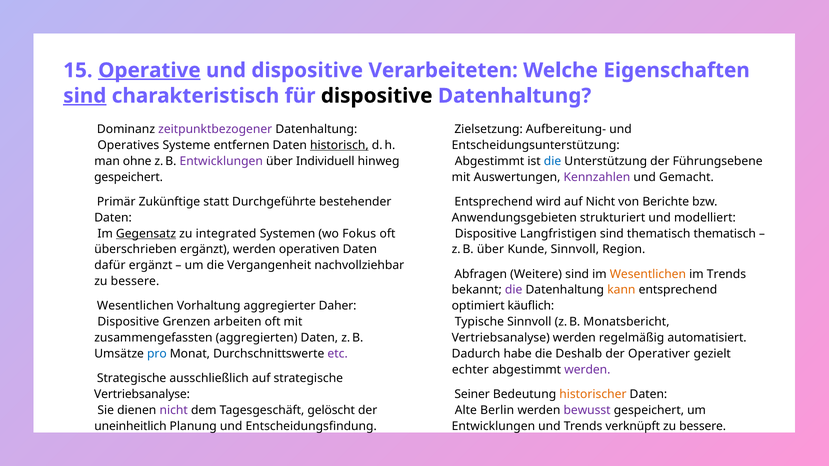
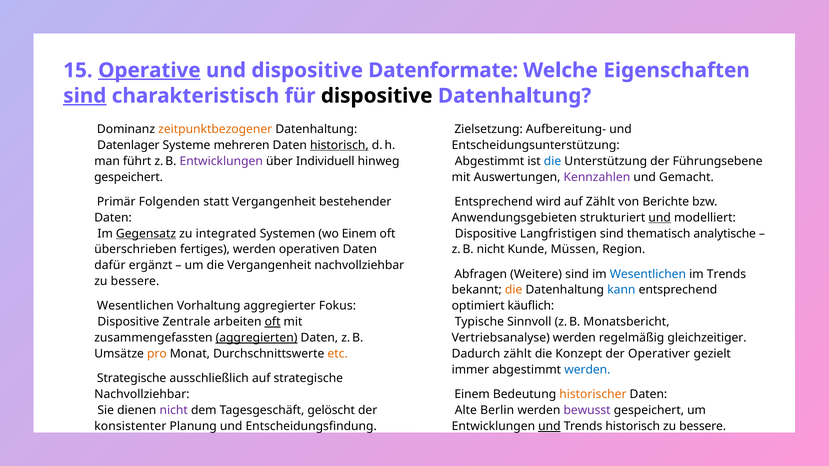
Verarbeiteten: Verarbeiteten -> Datenformate (443, 70)
zeitpunktbezogener colour: purple -> orange (215, 129)
Operatives: Operatives -> Datenlager (128, 145)
entfernen: entfernen -> mehreren (242, 145)
ohne: ohne -> führt (137, 161)
Zukünftige: Zukünftige -> Folgenden (169, 202)
statt Durchgeführte: Durchgeführte -> Vergangenheit (274, 202)
auf Nicht: Nicht -> Zählt (600, 202)
und underline: none -> present (660, 218)
wo Fokus: Fokus -> Einem (359, 234)
thematisch thematisch: thematisch -> analytische (725, 234)
überschrieben ergänzt: ergänzt -> fertiges (205, 250)
B über: über -> nicht (491, 250)
Kunde Sinnvoll: Sinnvoll -> Müssen (575, 250)
Wesentlichen colour: orange -> blue (648, 274)
die colour: purple -> orange (514, 290)
kann colour: orange -> blue (621, 290)
Daher: Daher -> Fokus (337, 306)
Grenzen: Grenzen -> Zentrale (186, 322)
oft underline: none -> present (273, 322)
aggregierten underline: none -> present (257, 338)
automatisiert: automatisiert -> gleichzeitiger (707, 338)
pro colour: blue -> orange (157, 354)
etc colour: purple -> orange (338, 354)
Dadurch habe: habe -> zählt (518, 354)
Deshalb: Deshalb -> Konzept (579, 354)
echter: echter -> immer (470, 370)
werden colour: purple -> blue (587, 370)
Seiner: Seiner -> Einem (472, 395)
Vertriebsanalyse: Vertriebsanalyse -> Nachvollziehbar (142, 395)
uneinheitlich: uneinheitlich -> konsistenter (130, 427)
und underline: none -> present (549, 427)
Trends verknüpft: verknüpft -> historisch (633, 427)
